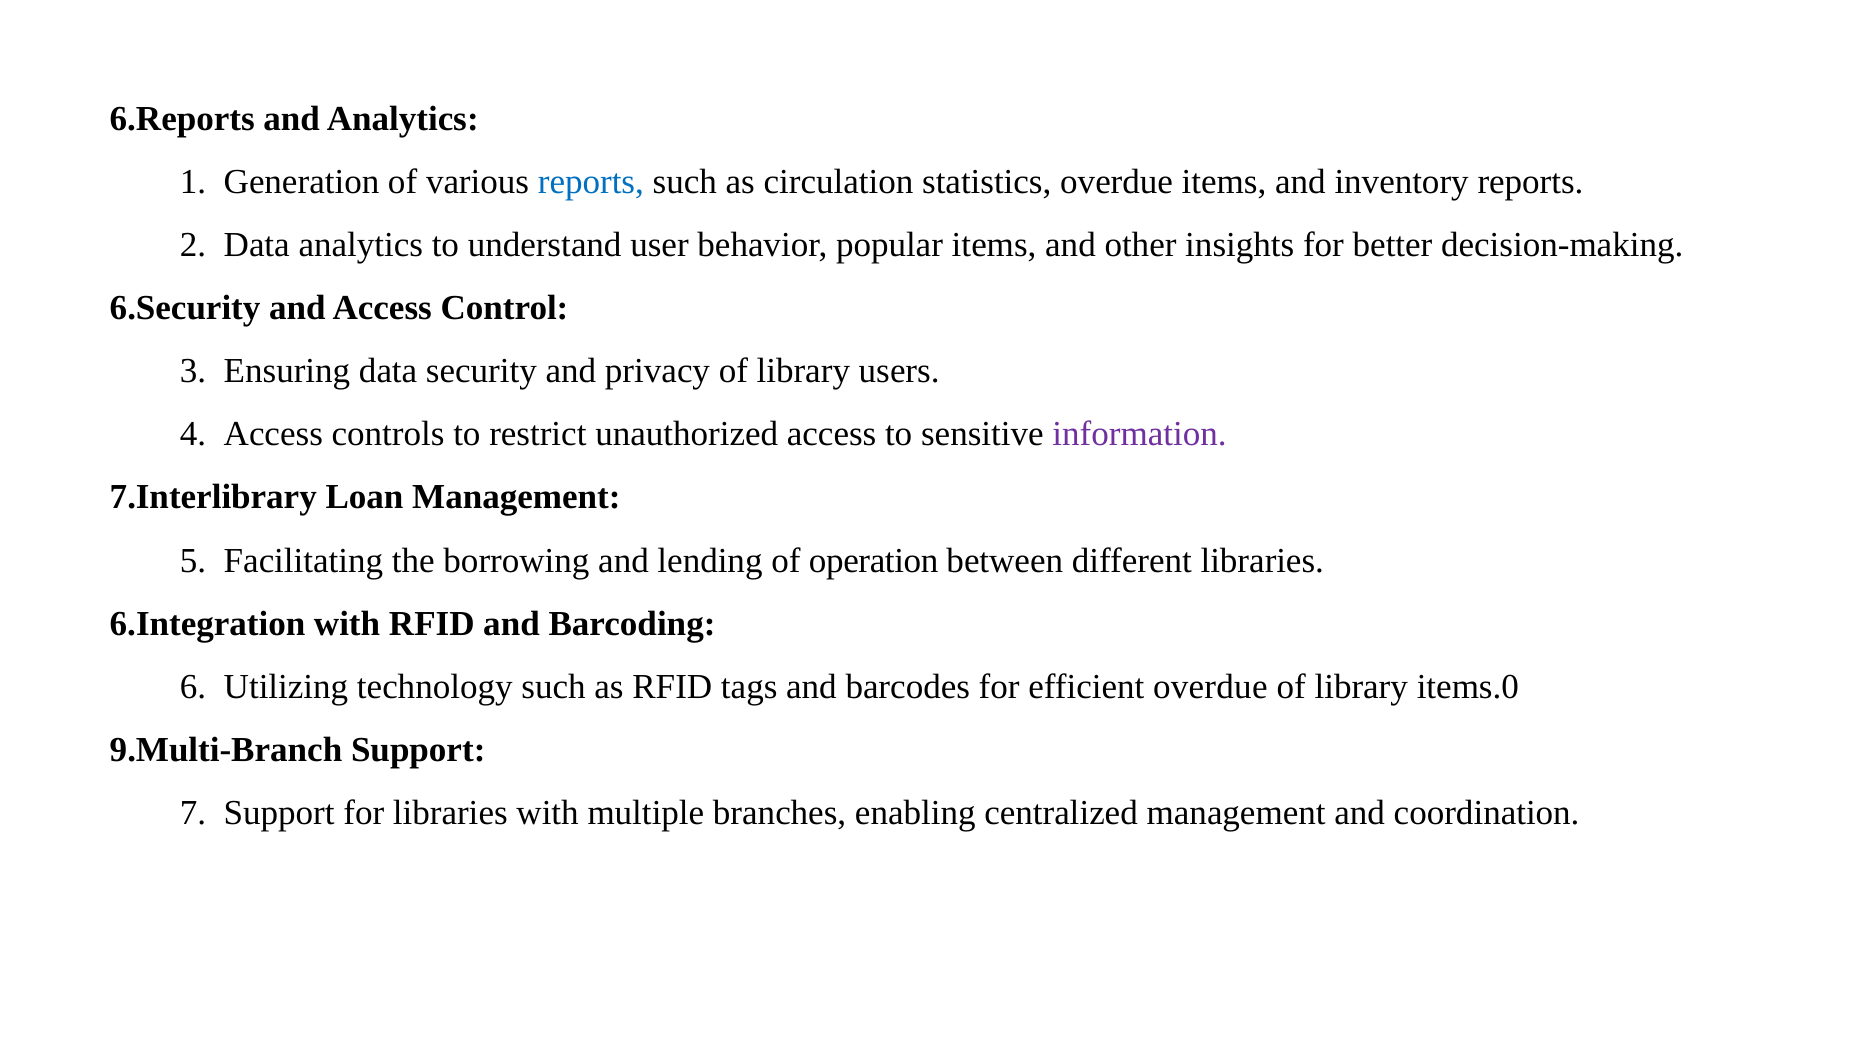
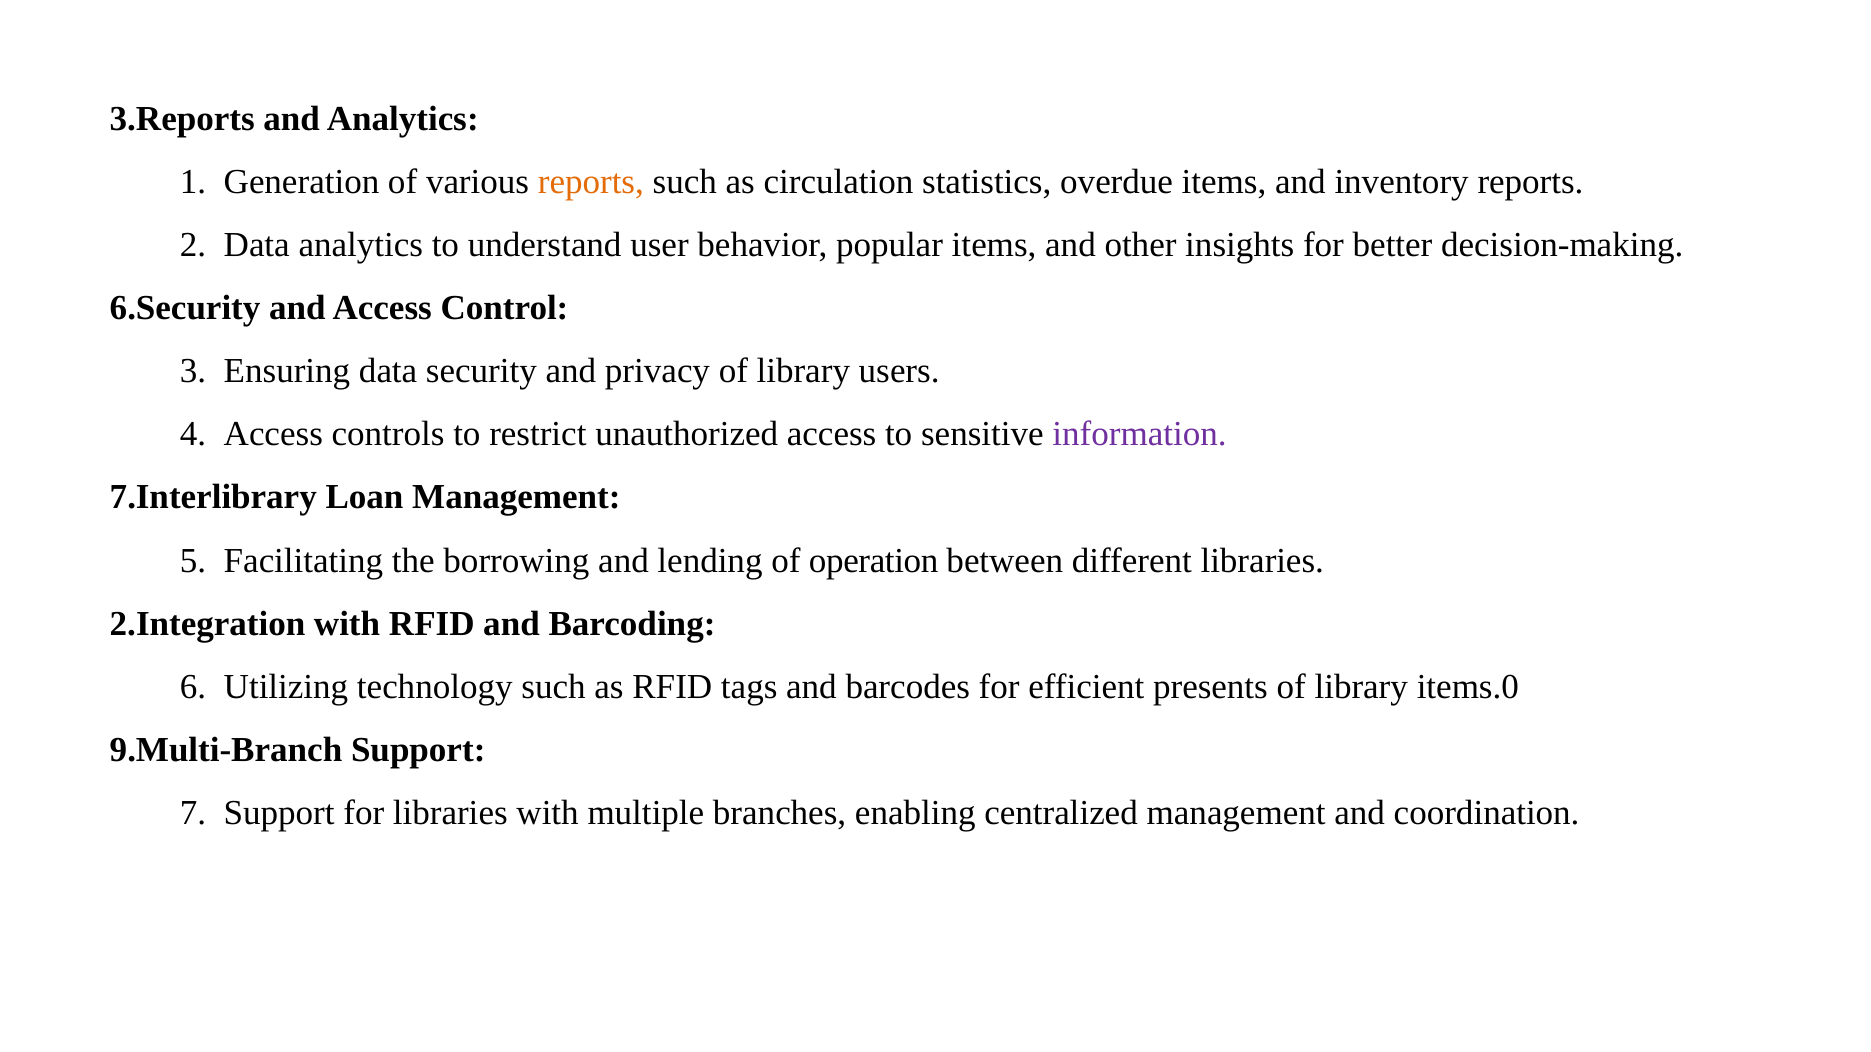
6.Reports: 6.Reports -> 3.Reports (182, 119)
reports colour: blue -> orange (591, 182)
6.Integration: 6.Integration -> 2.Integration (208, 624)
efficient overdue: overdue -> presents (1210, 687)
